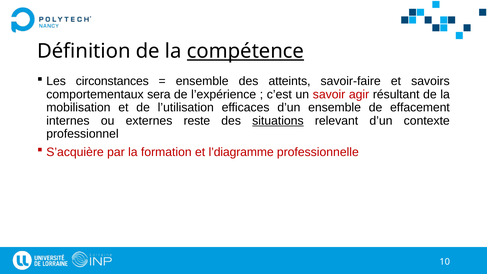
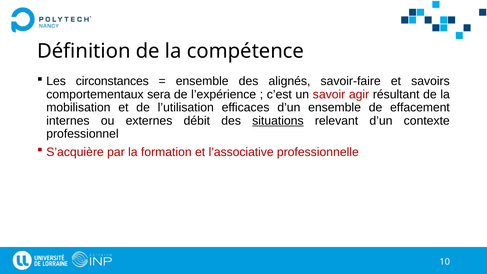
compétence underline: present -> none (245, 51)
atteints: atteints -> alignés (289, 81)
reste: reste -> débit (197, 121)
l’diagramme: l’diagramme -> l’associative (241, 152)
